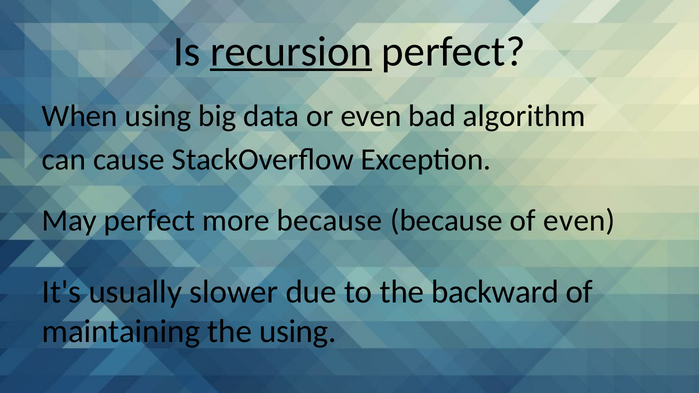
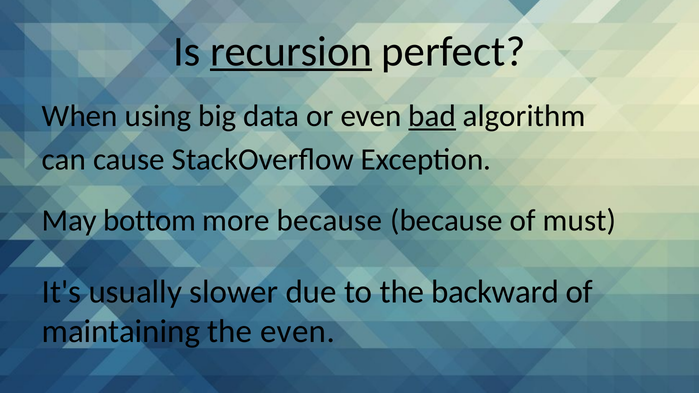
bad underline: none -> present (432, 116)
May perfect: perfect -> bottom (150, 221)
of even: even -> must (580, 221)
the using: using -> even (298, 332)
